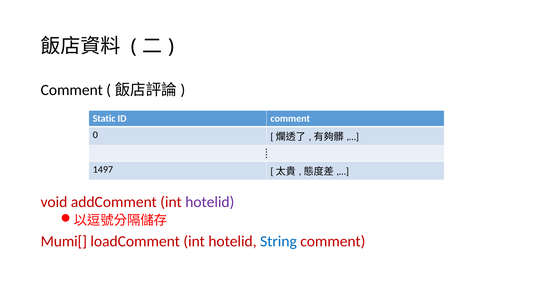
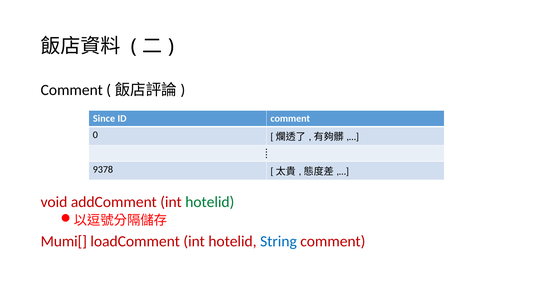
Static: Static -> Since (104, 119)
1497: 1497 -> 9378 (103, 169)
hotelid colour: purple -> green (210, 202)
